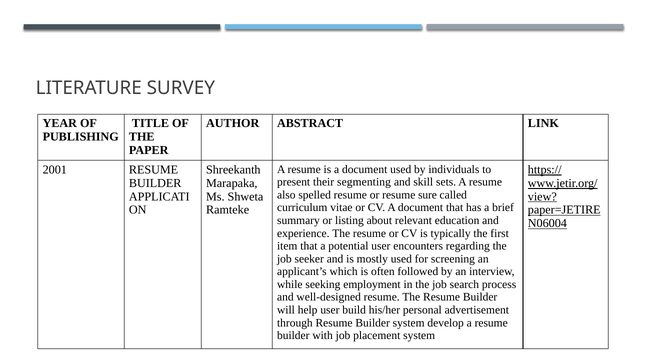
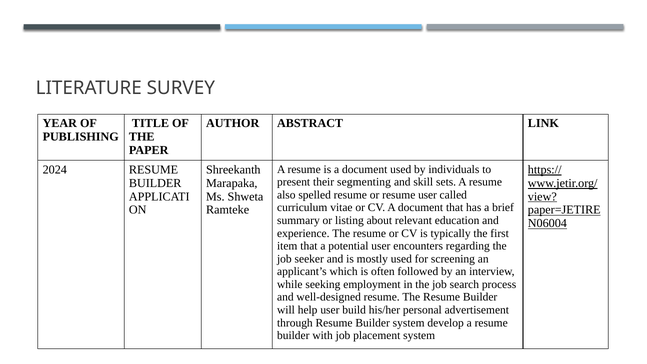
2001: 2001 -> 2024 (55, 170)
resume sure: sure -> user (427, 195)
